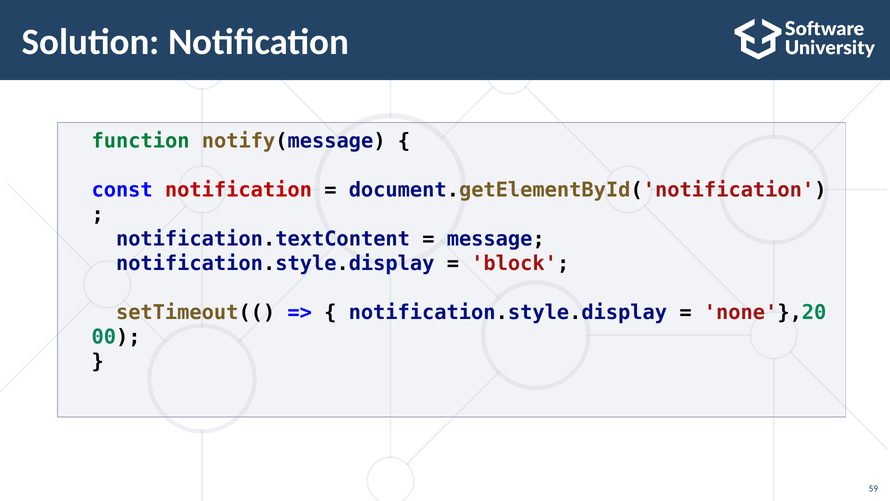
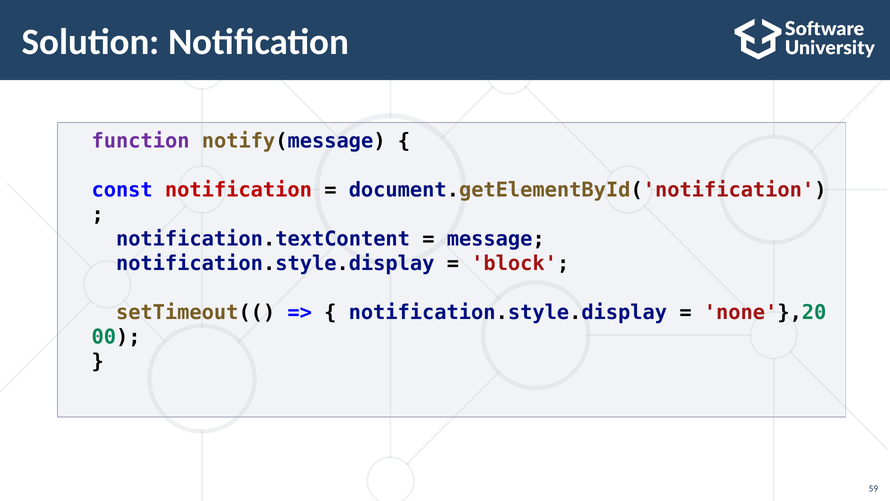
function colour: green -> purple (141, 141)
